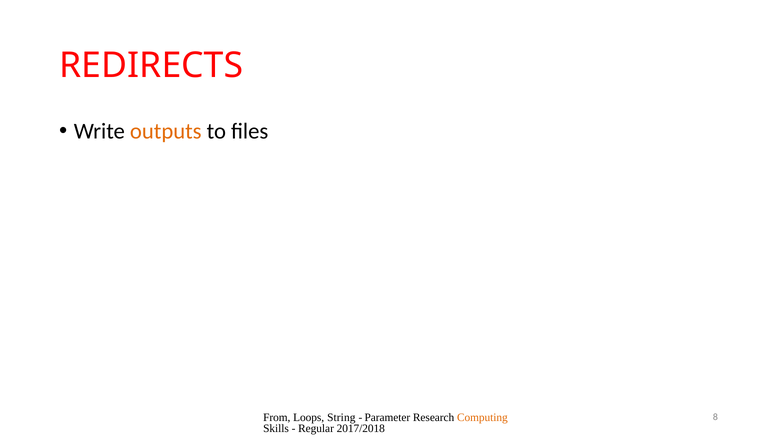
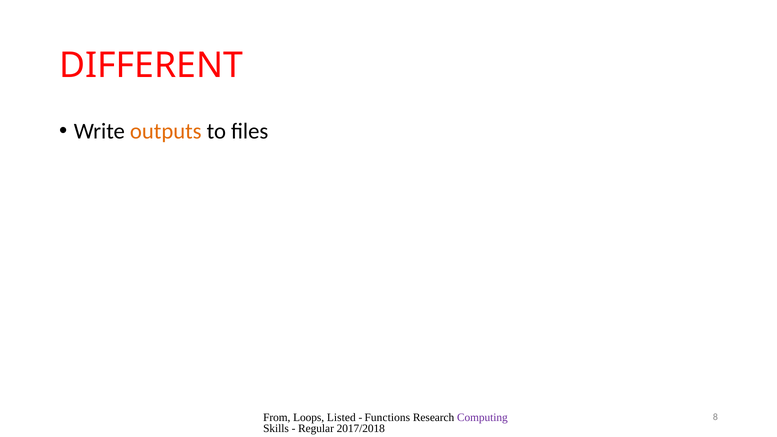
REDIRECTS: REDIRECTS -> DIFFERENT (151, 65)
String: String -> Listed (341, 417)
Parameter: Parameter -> Functions (387, 417)
Computing colour: orange -> purple (482, 417)
